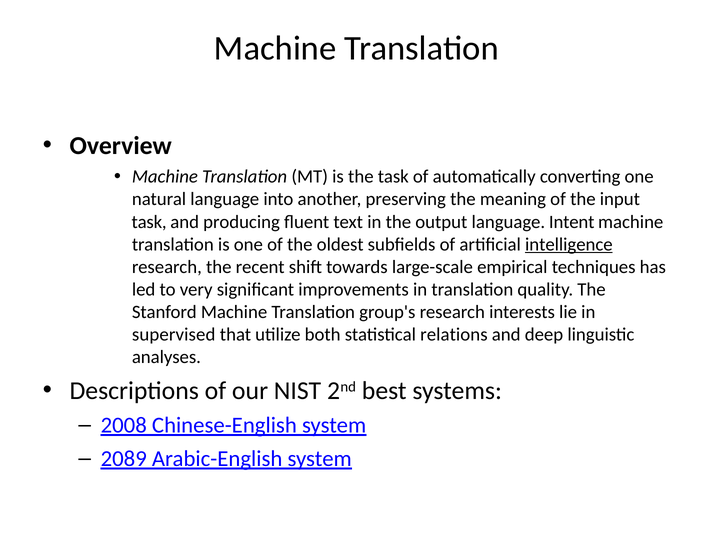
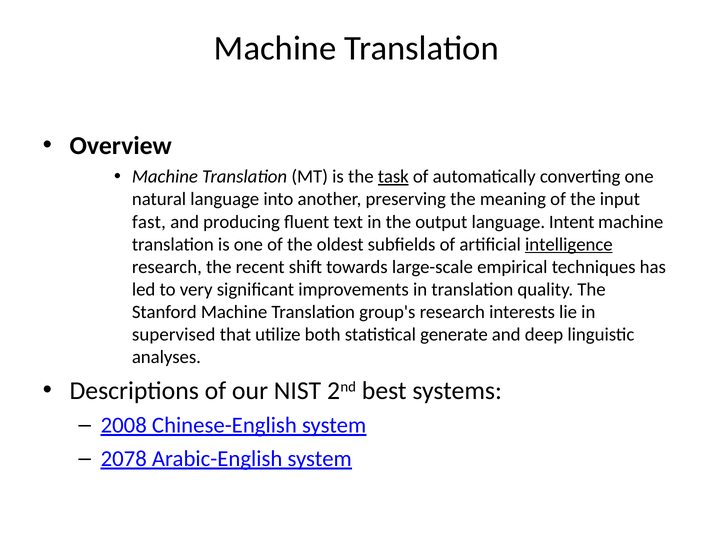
task underline: none -> present (393, 177)
task: task -> fast (149, 222)
relations: relations -> generate (454, 335)
2089: 2089 -> 2078 (124, 459)
